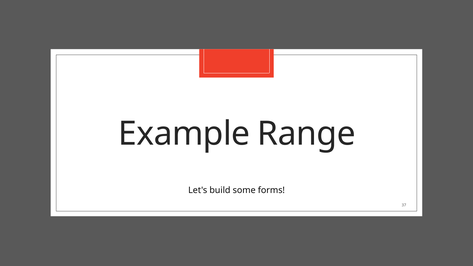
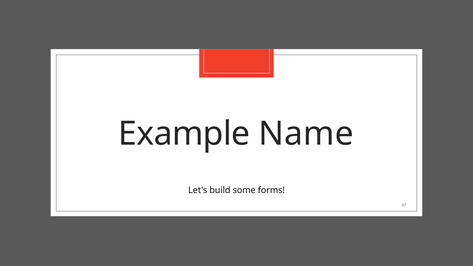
Range: Range -> Name (306, 134)
